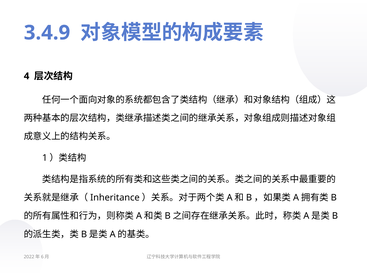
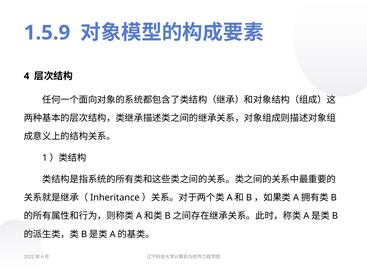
3.4.9: 3.4.9 -> 1.5.9 (47, 33)
